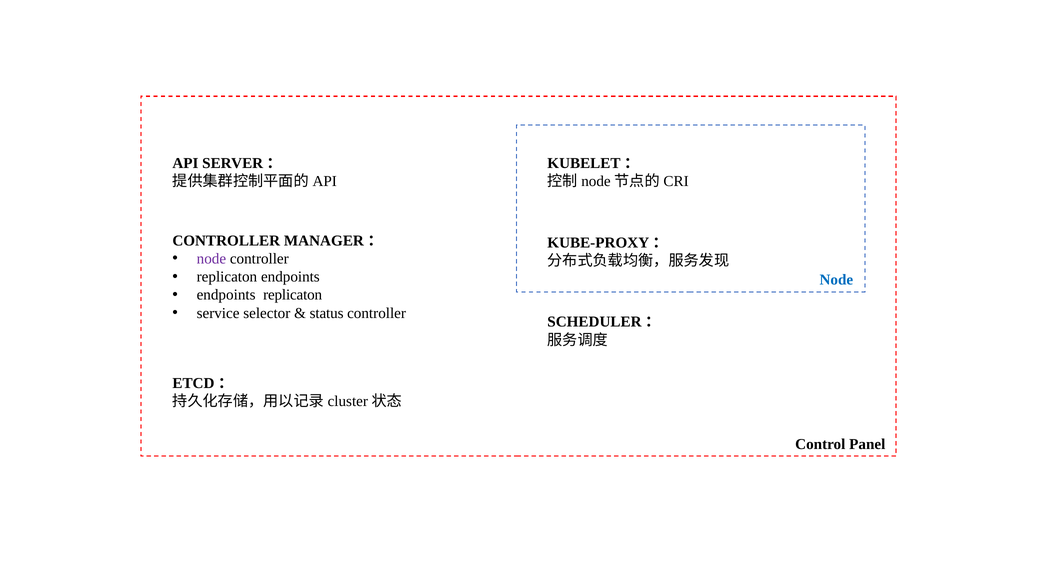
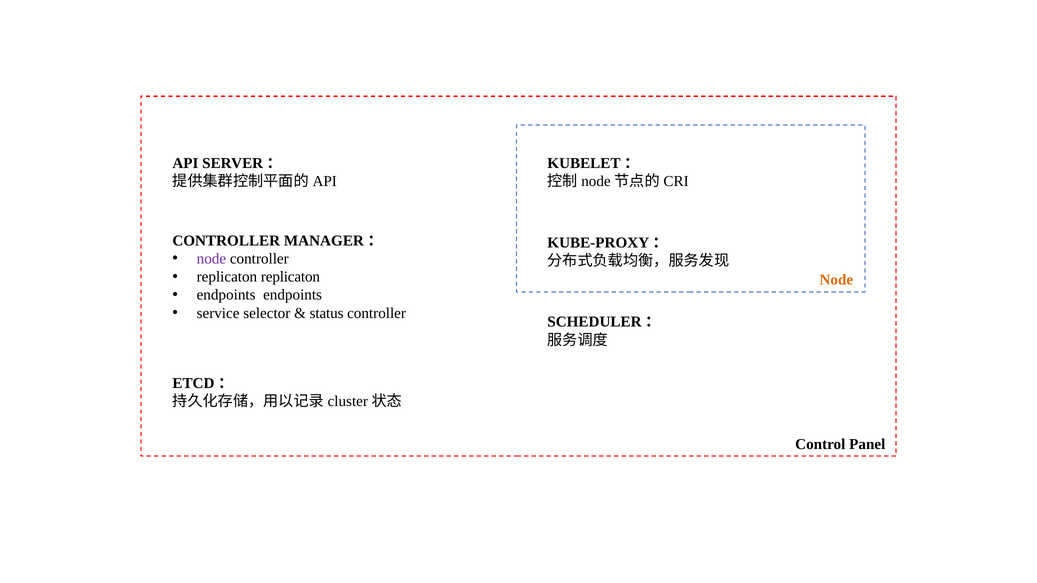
replicaton endpoints: endpoints -> replicaton (290, 277)
Node colour: blue -> orange (836, 280)
endpoints replicaton: replicaton -> endpoints (293, 295)
